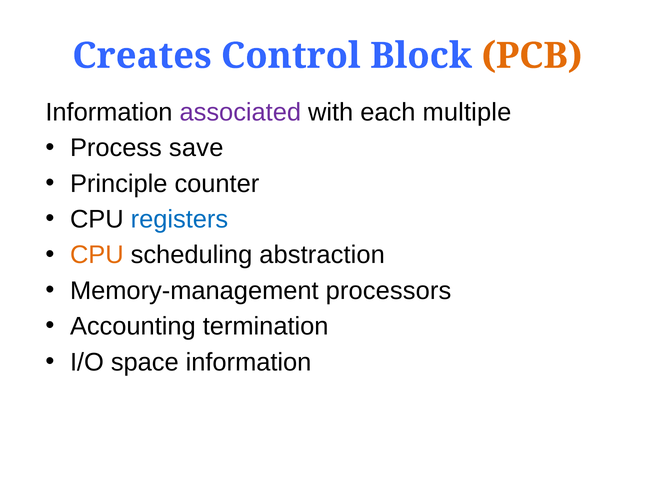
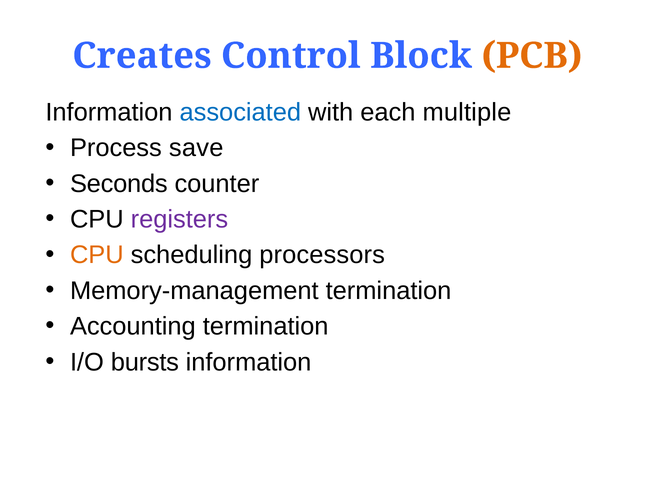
associated colour: purple -> blue (240, 112)
Principle: Principle -> Seconds (119, 184)
registers colour: blue -> purple (179, 220)
abstraction: abstraction -> processors (322, 255)
Memory-management processors: processors -> termination (389, 291)
space: space -> bursts (145, 362)
